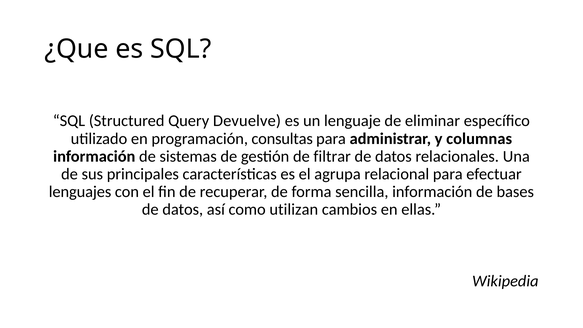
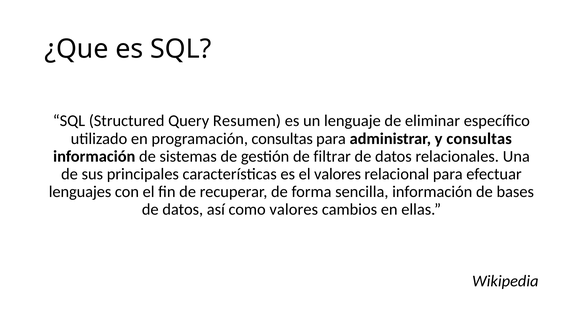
Devuelve: Devuelve -> Resumen (247, 121)
y columnas: columnas -> consultas (479, 139)
el agrupa: agrupa -> valores (338, 174)
como utilizan: utilizan -> valores (294, 210)
